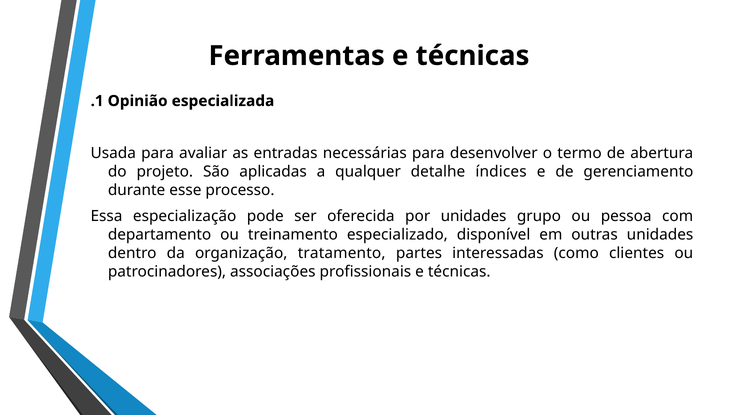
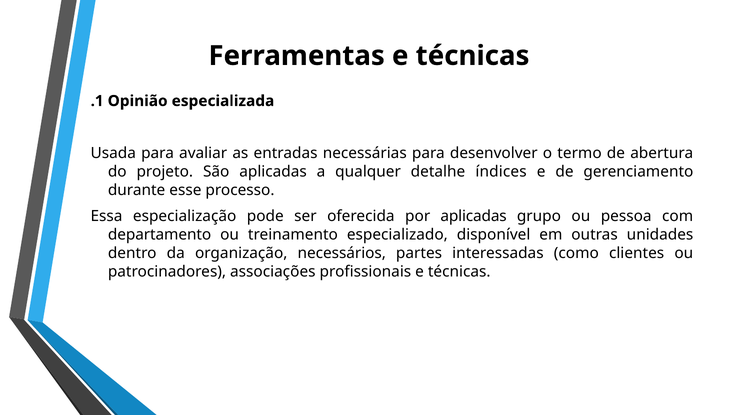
por unidades: unidades -> aplicadas (474, 216)
tratamento: tratamento -> necessários (342, 253)
